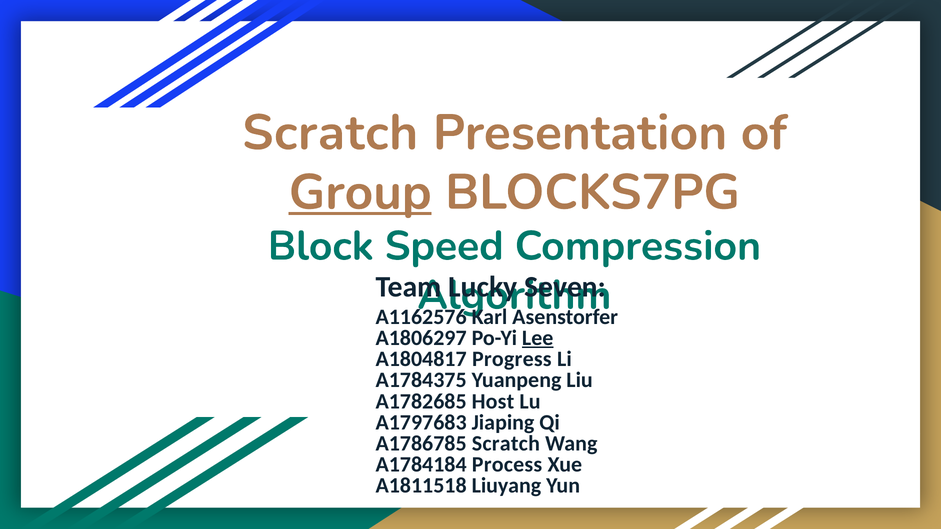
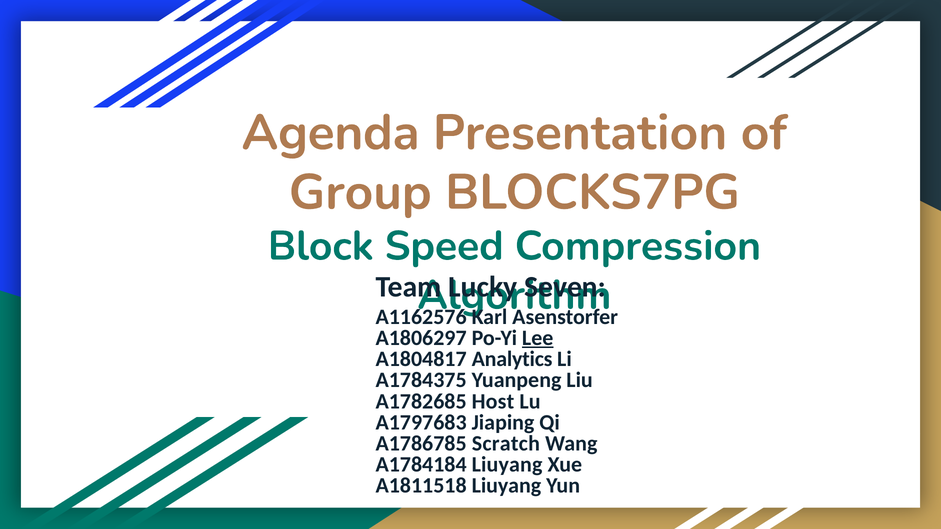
Scratch: Scratch -> Agenda (331, 133)
Group underline: present -> none (360, 192)
Progress: Progress -> Analytics (512, 359)
A1784184 Process: Process -> Liuyang (507, 465)
